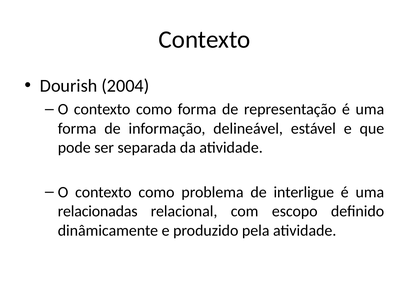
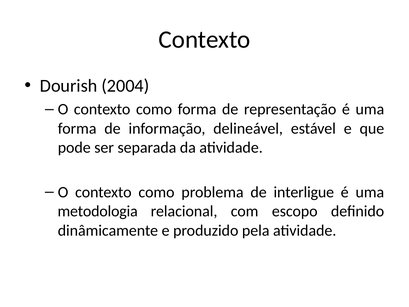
relacionadas: relacionadas -> metodologia (98, 211)
